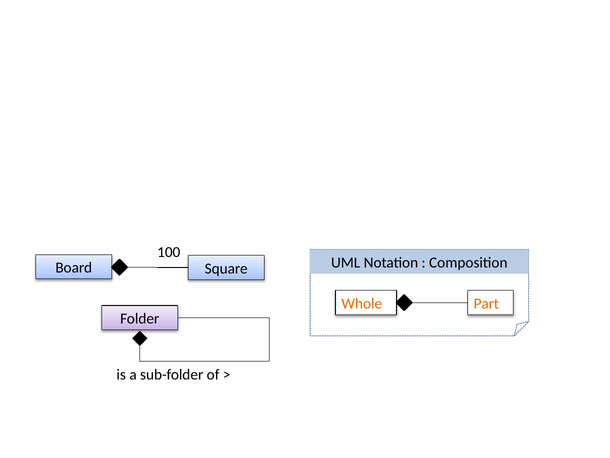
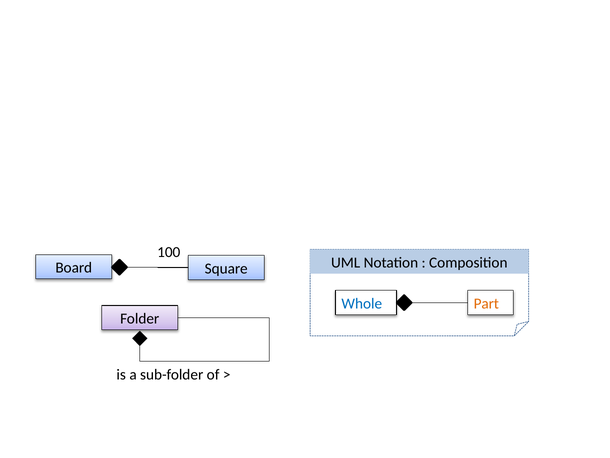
Whole colour: orange -> blue (362, 303)
